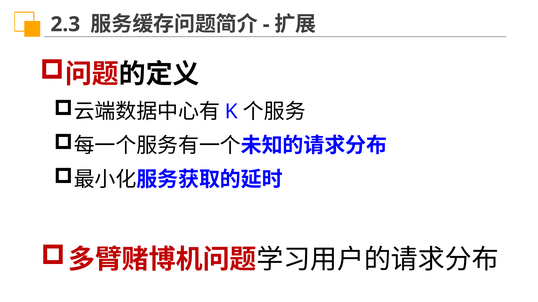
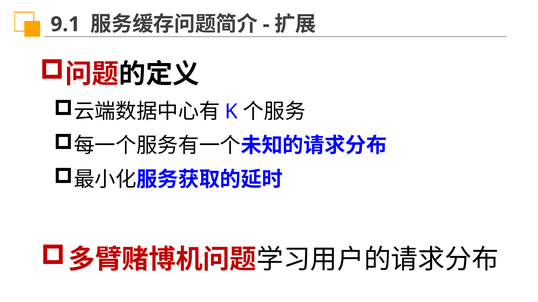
2.3: 2.3 -> 9.1 (65, 24)
